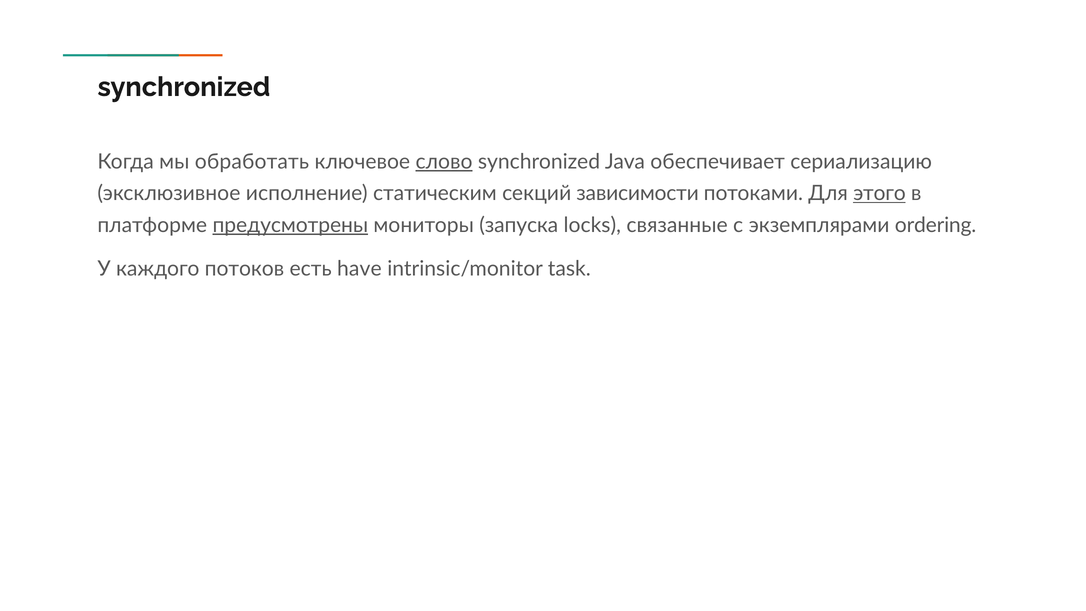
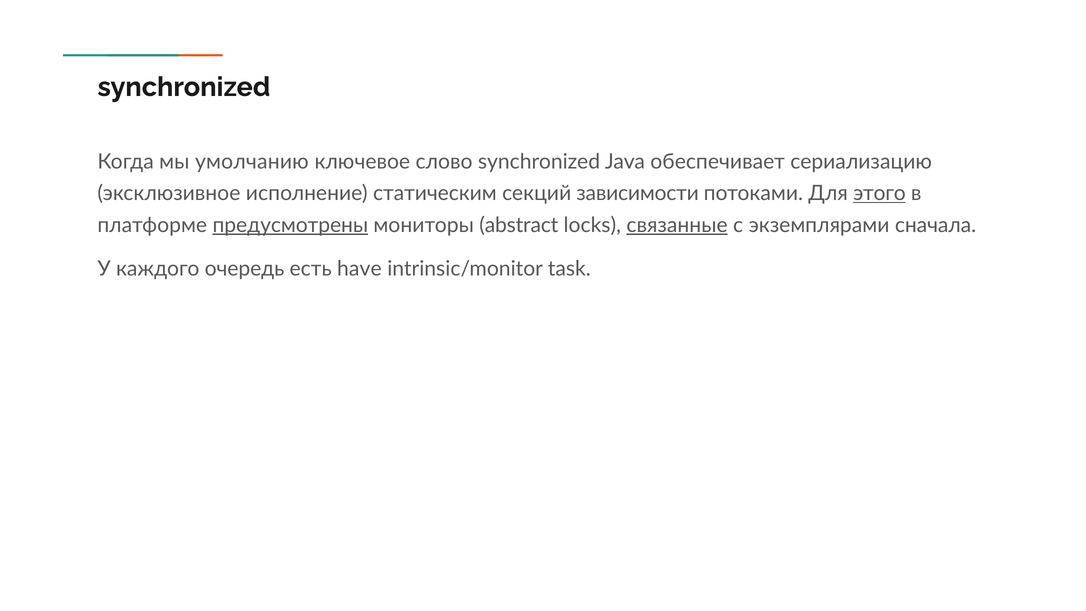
обработать: обработать -> умолчанию (252, 162)
слово underline: present -> none (444, 162)
запуска: запуска -> abstract (519, 225)
связанные underline: none -> present (677, 225)
ordering: ordering -> сначала (936, 225)
потоков: потоков -> очередь (244, 269)
